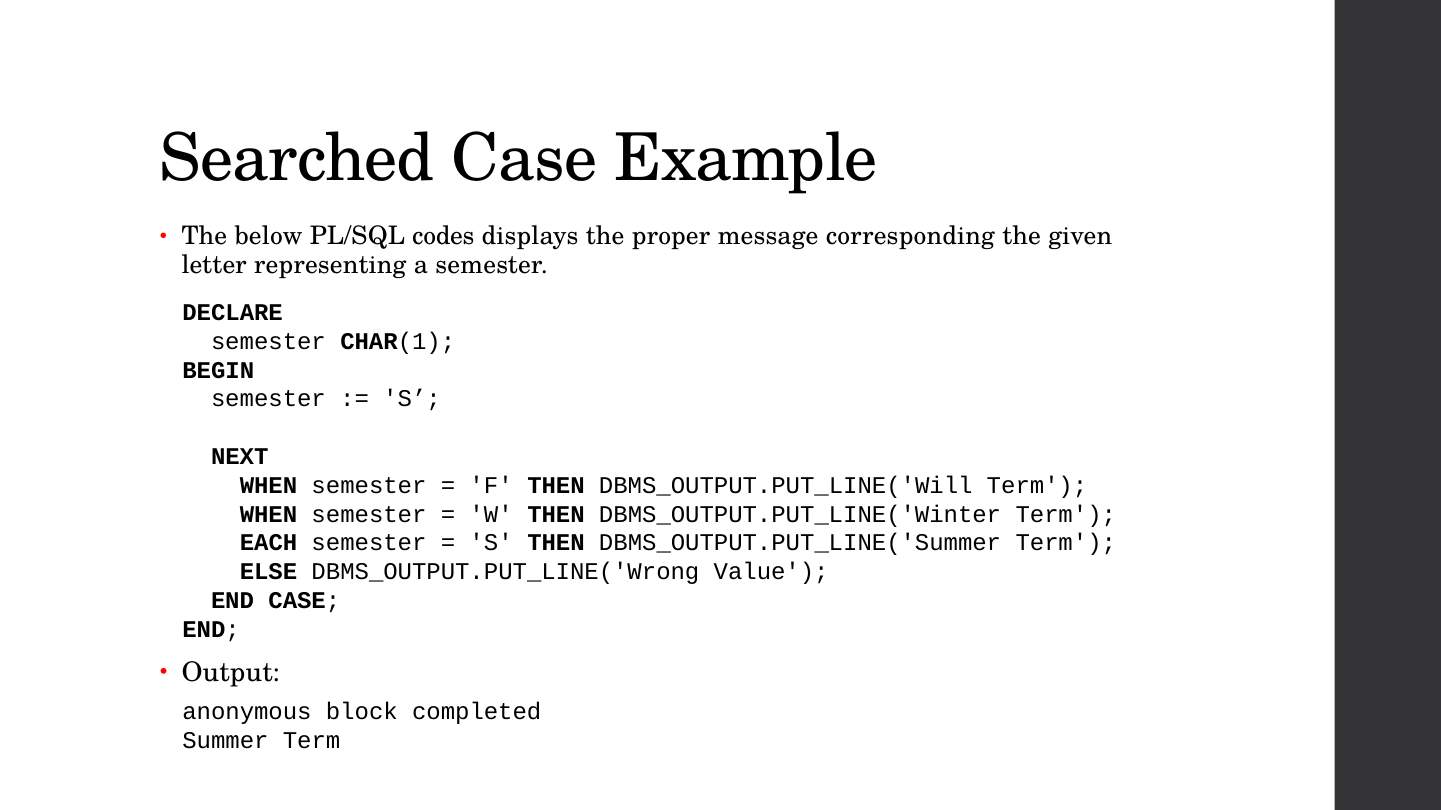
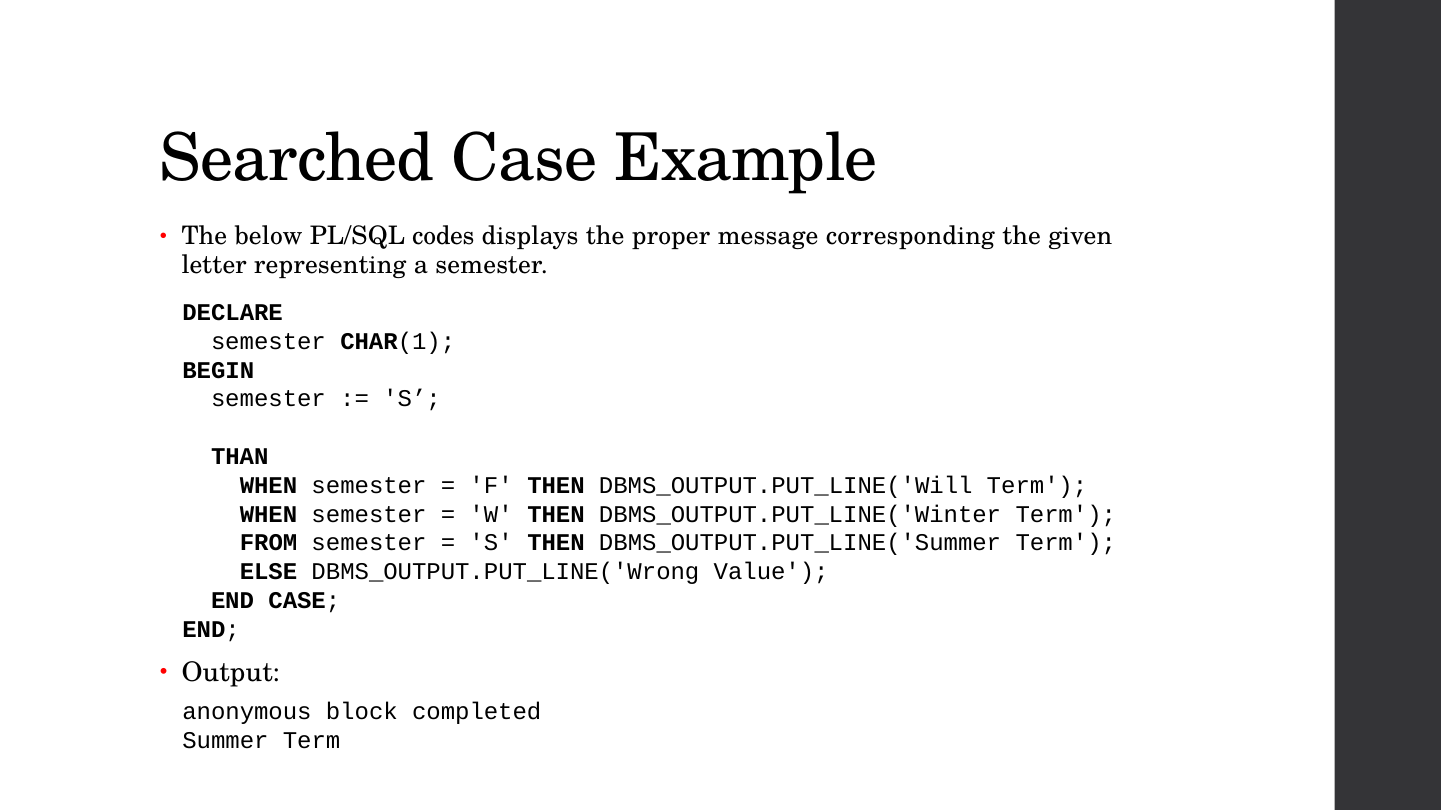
NEXT: NEXT -> THAN (240, 457)
EACH: EACH -> FROM (269, 543)
